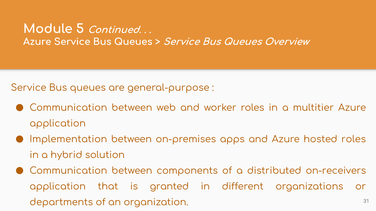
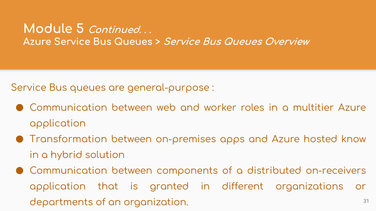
Implementation: Implementation -> Transformation (68, 140)
hosted roles: roles -> know (354, 140)
